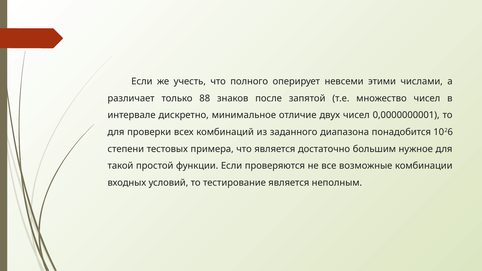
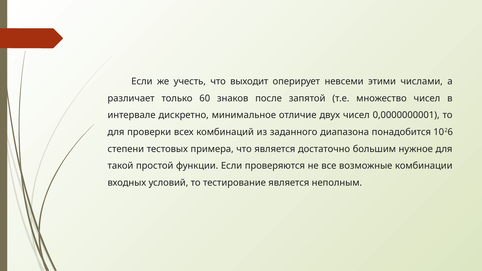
полного: полного -> выходит (249, 82)
88: 88 -> 60 (205, 98)
